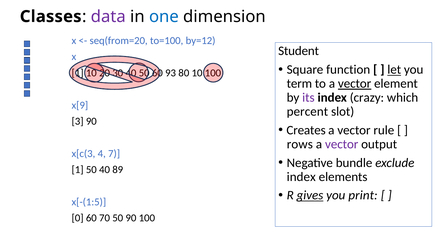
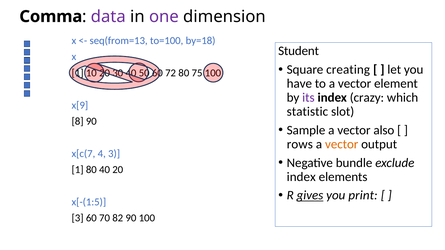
Classes: Classes -> Comma (51, 17)
one colour: blue -> purple (164, 17)
seq(from=20: seq(from=20 -> seq(from=13 (119, 41)
by=12: by=12 -> by=18 (201, 41)
function: function -> creating (348, 70)
let underline: present -> none (394, 70)
93: 93 -> 72 (171, 73)
80 10: 10 -> 75 (197, 73)
term: term -> have (299, 84)
vector underline: present -> none (355, 84)
percent: percent -> statistic (307, 112)
3: 3 -> 8 (78, 121)
Creates: Creates -> Sample (306, 130)
rule: rule -> also (384, 130)
vector colour: purple -> orange (342, 144)
x[c(3: x[c(3 -> x[c(7 (83, 154)
4 7: 7 -> 3 (114, 154)
1 50: 50 -> 80 (91, 170)
40 89: 89 -> 20 (118, 170)
0: 0 -> 3 (78, 218)
70 50: 50 -> 82 (118, 218)
